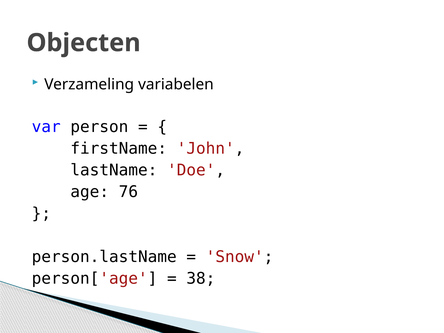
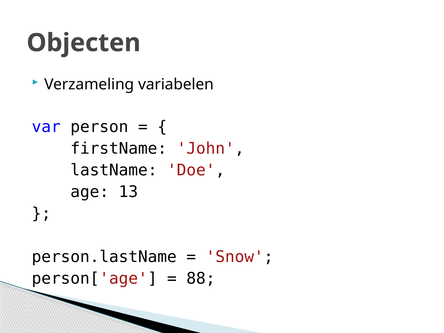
76: 76 -> 13 (128, 192)
38: 38 -> 88 (201, 279)
